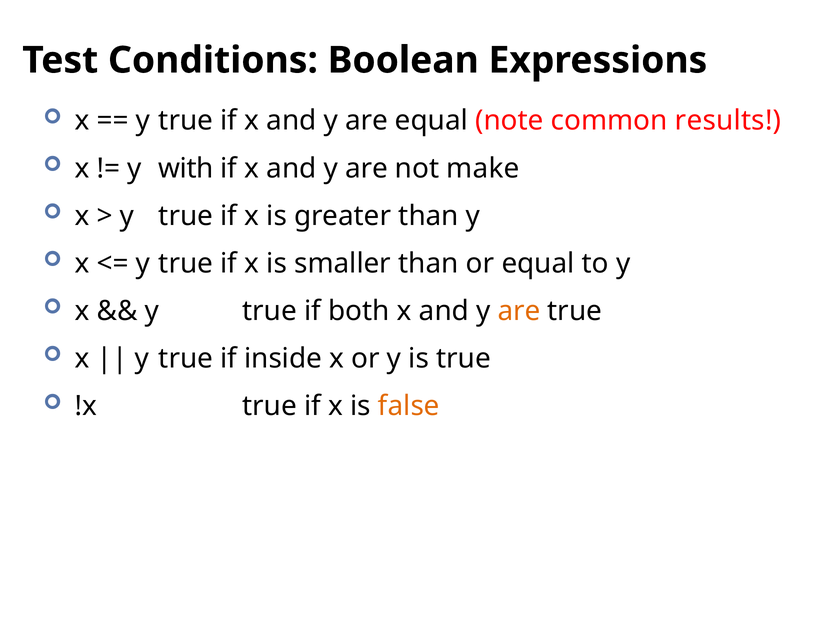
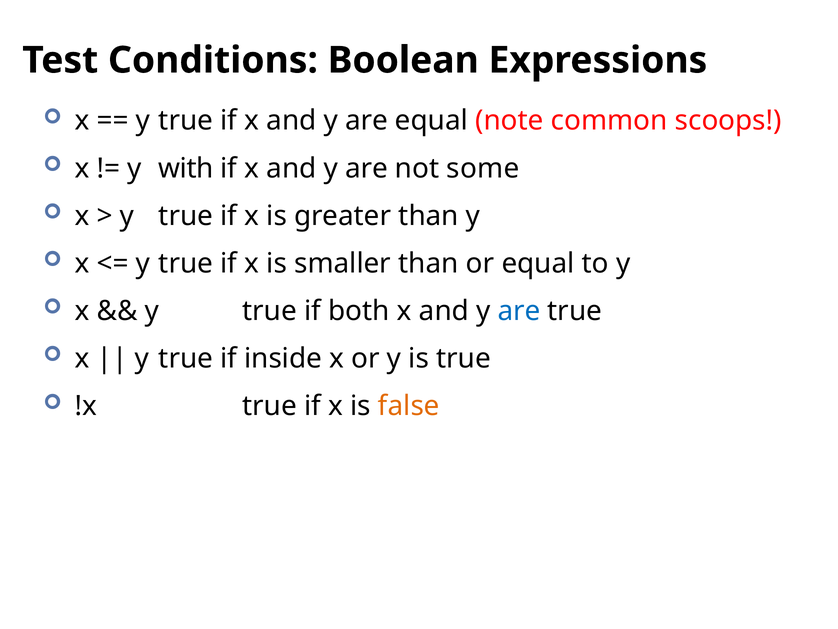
results: results -> scoops (728, 121)
make: make -> some (483, 168)
are colour: orange -> blue (519, 311)
